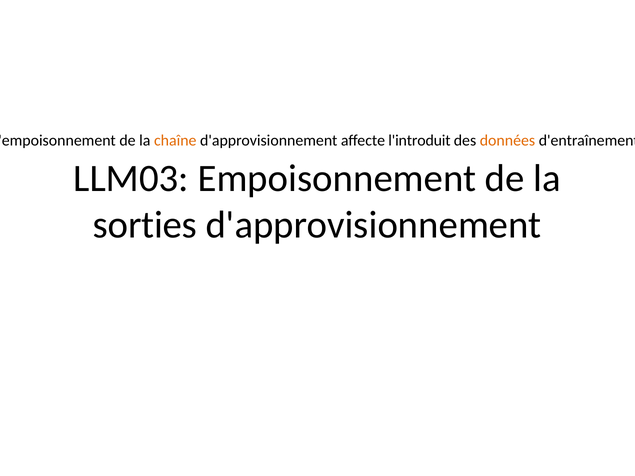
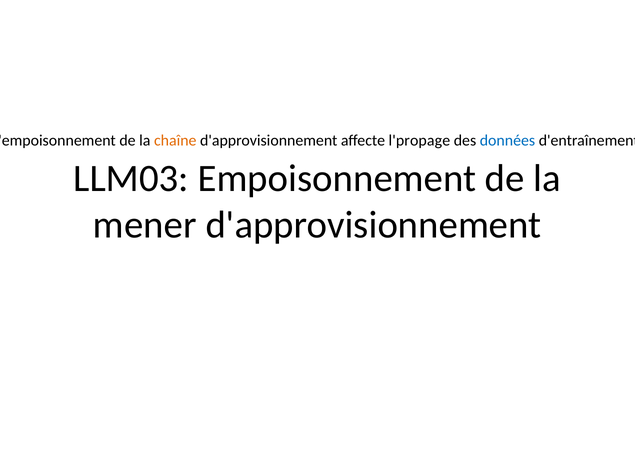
l'introduit: l'introduit -> l'propage (419, 141)
données colour: orange -> blue (507, 141)
sorties: sorties -> mener (145, 225)
